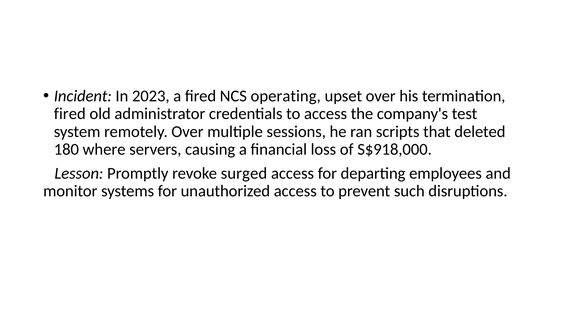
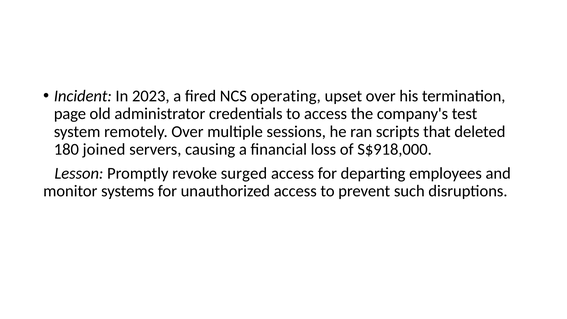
fired: fired -> page (70, 114)
where: where -> joined (104, 149)
